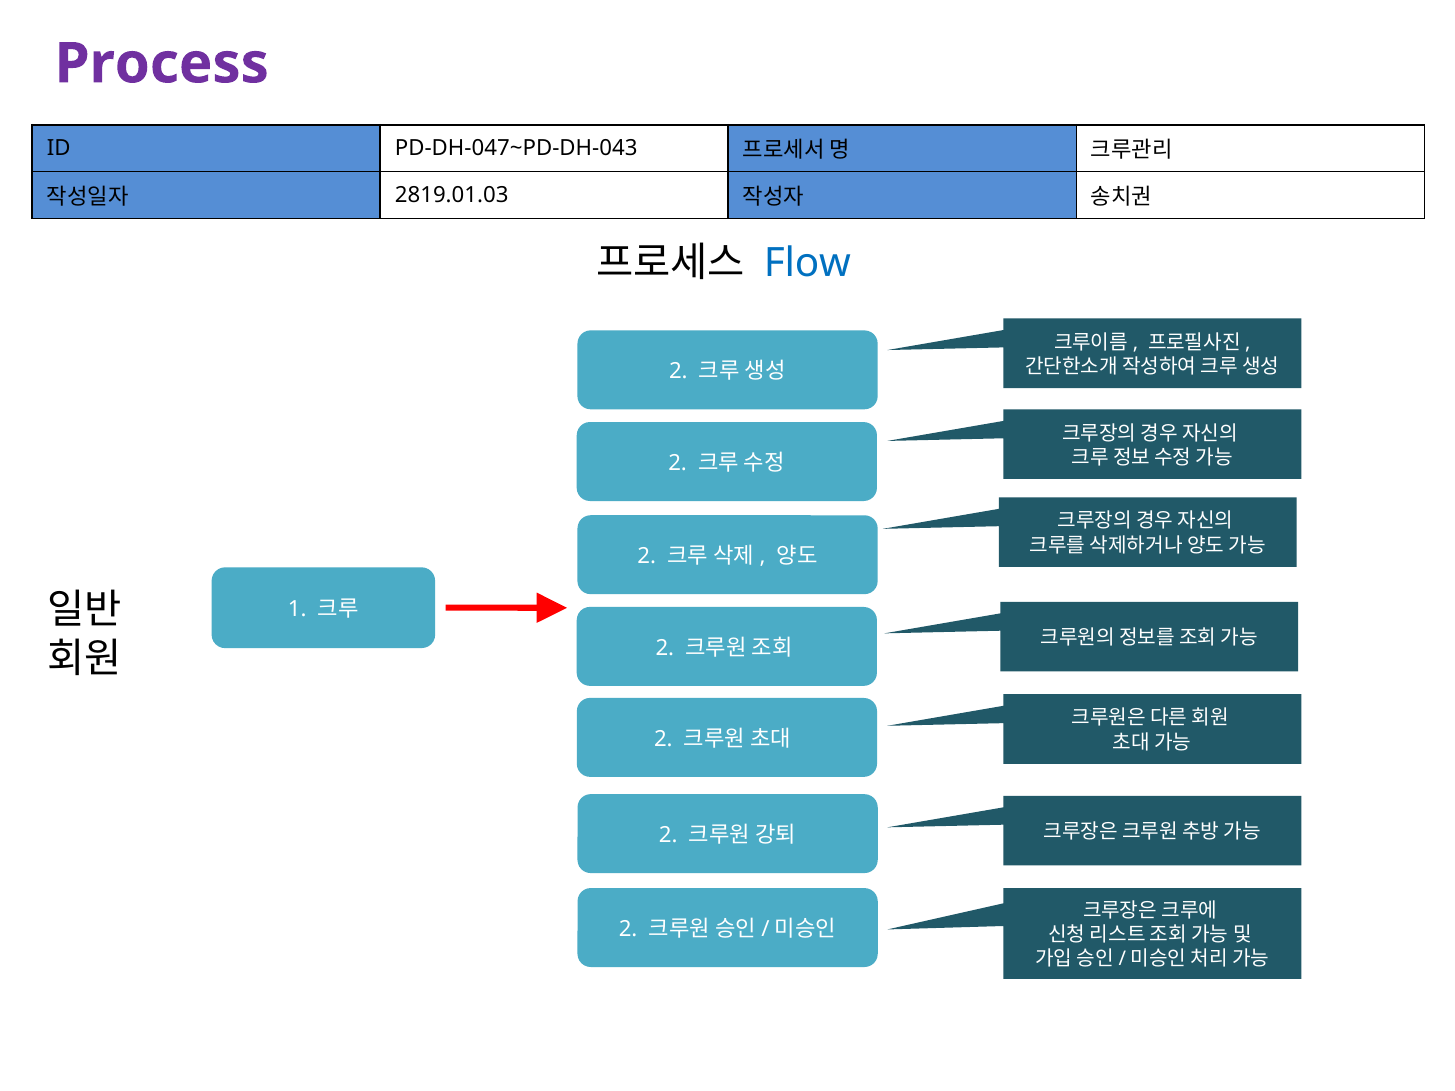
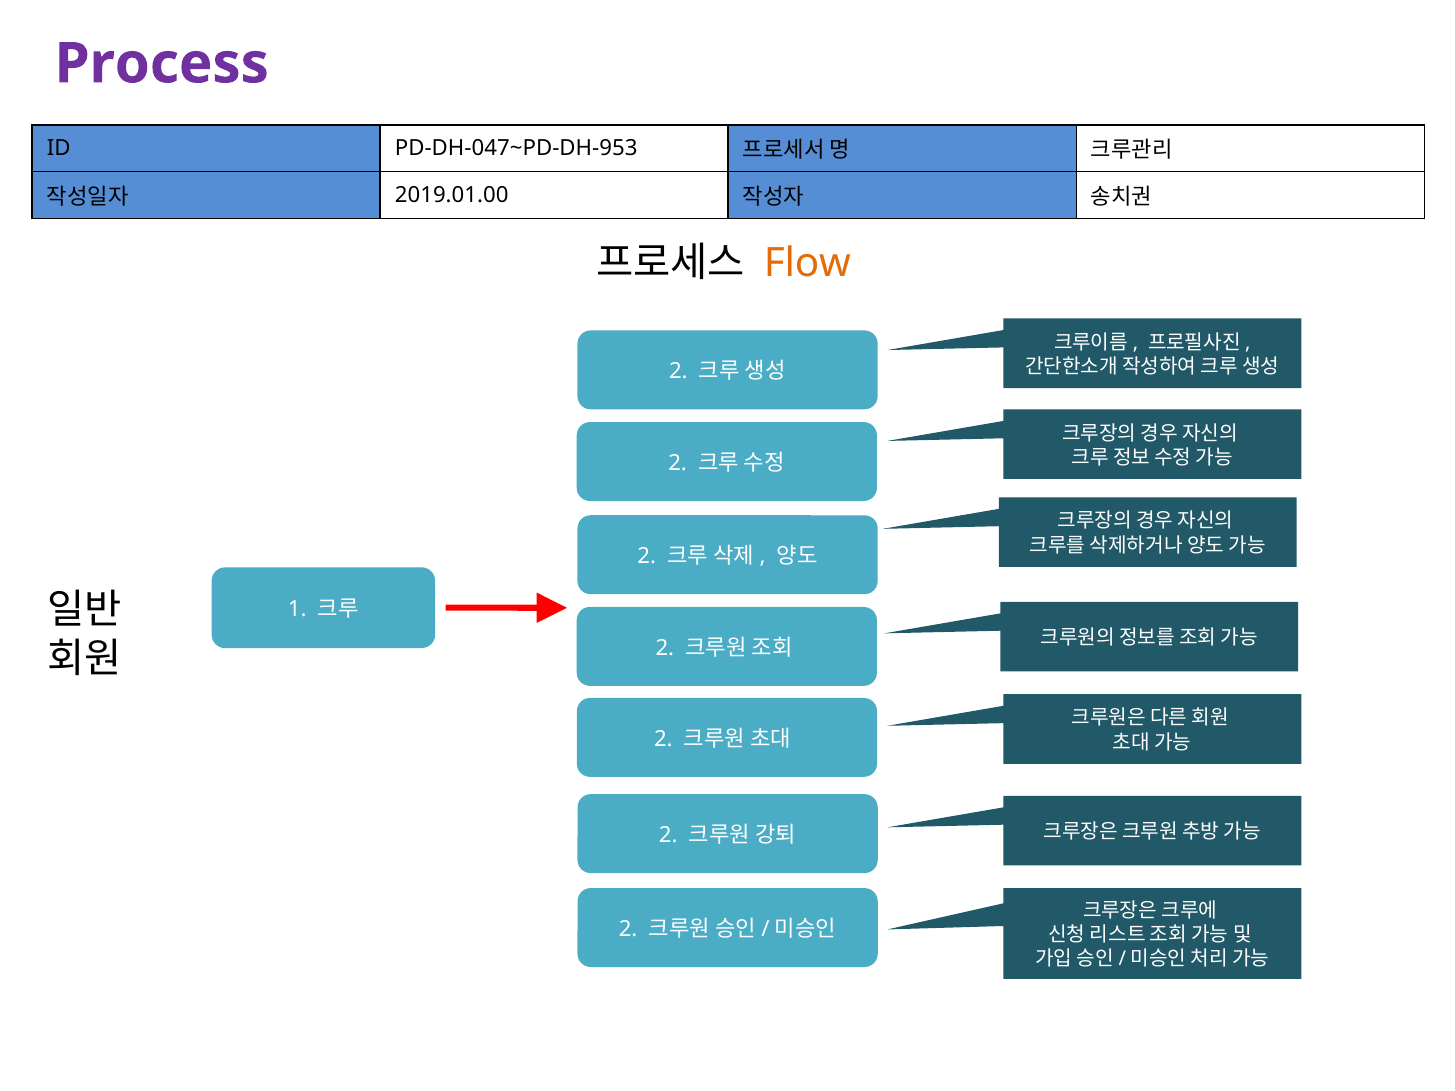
PD-DH-047~PD-DH-043: PD-DH-047~PD-DH-043 -> PD-DH-047~PD-DH-953 (516, 148)
2819.01.03: 2819.01.03 -> 2019.01.00 (452, 195)
Flow colour: blue -> orange (807, 263)
